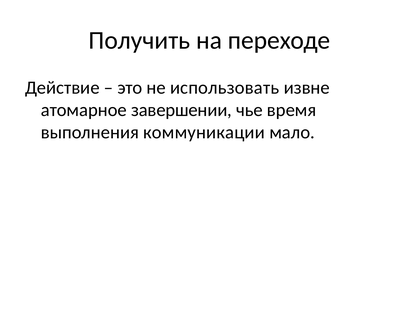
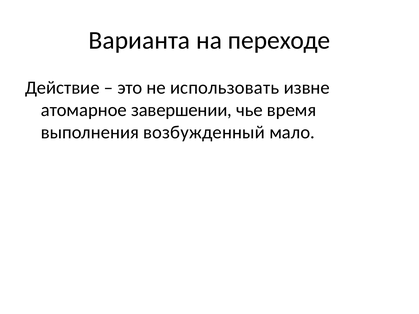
Получить: Получить -> Варианта (139, 41)
коммуникации: коммуникации -> возбужденный (204, 133)
